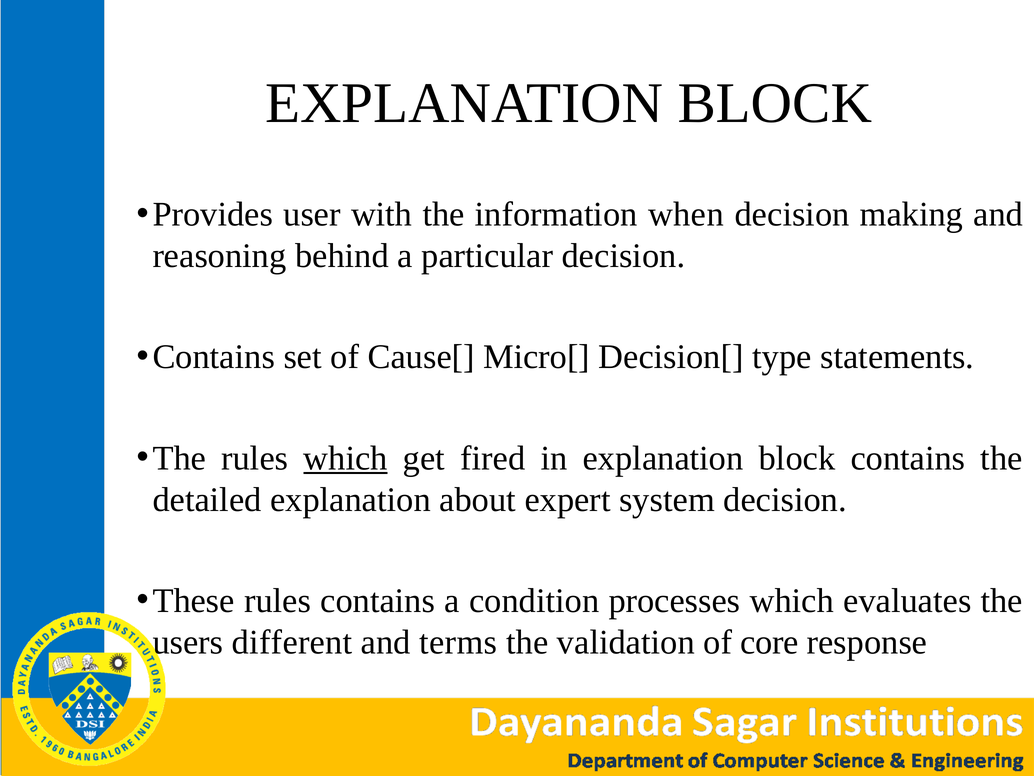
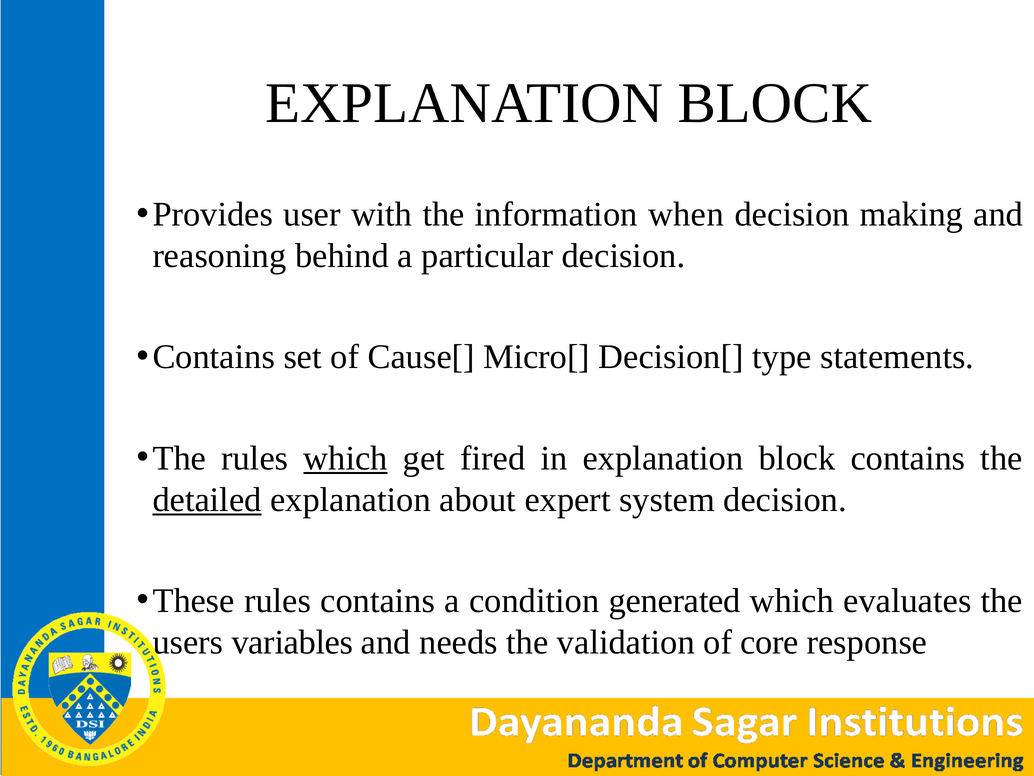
detailed underline: none -> present (207, 499)
processes: processes -> generated (675, 600)
different: different -> variables (292, 642)
terms: terms -> needs (459, 642)
